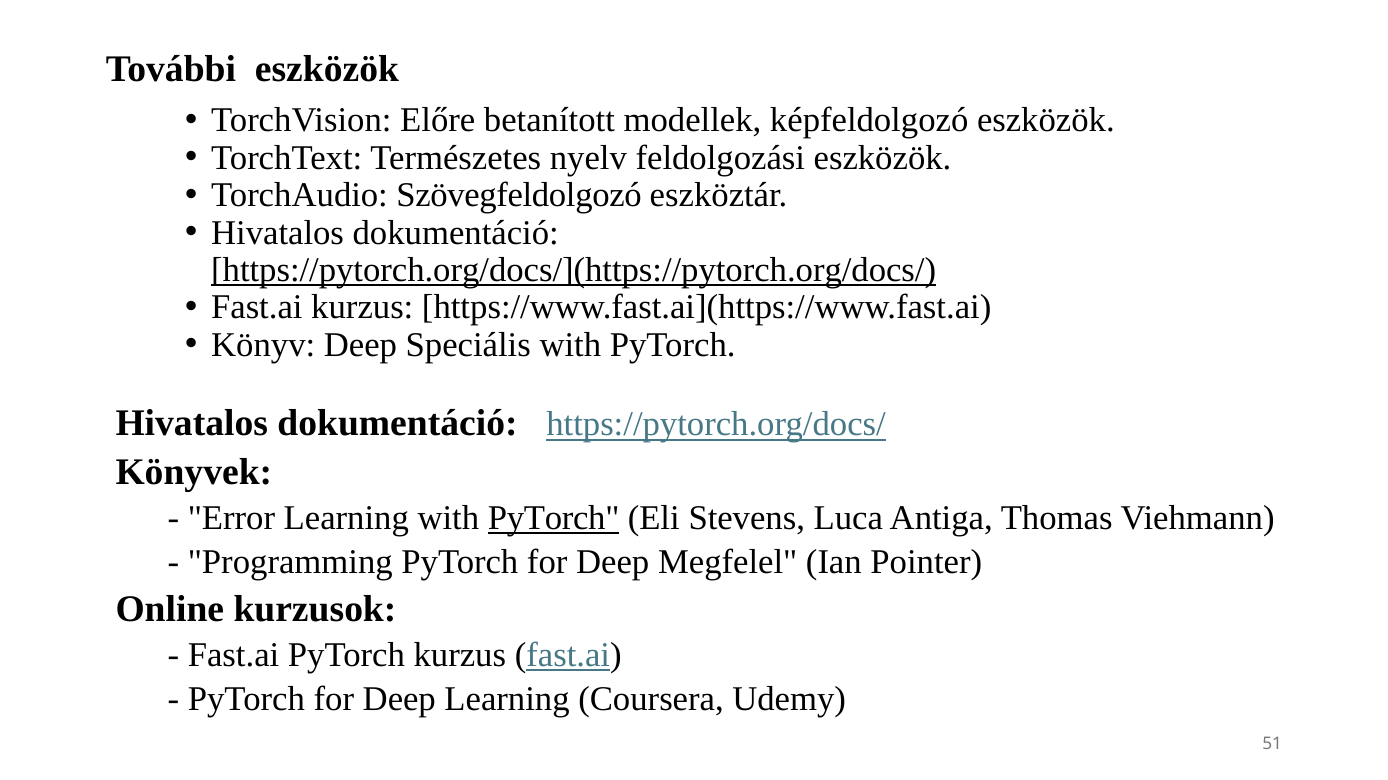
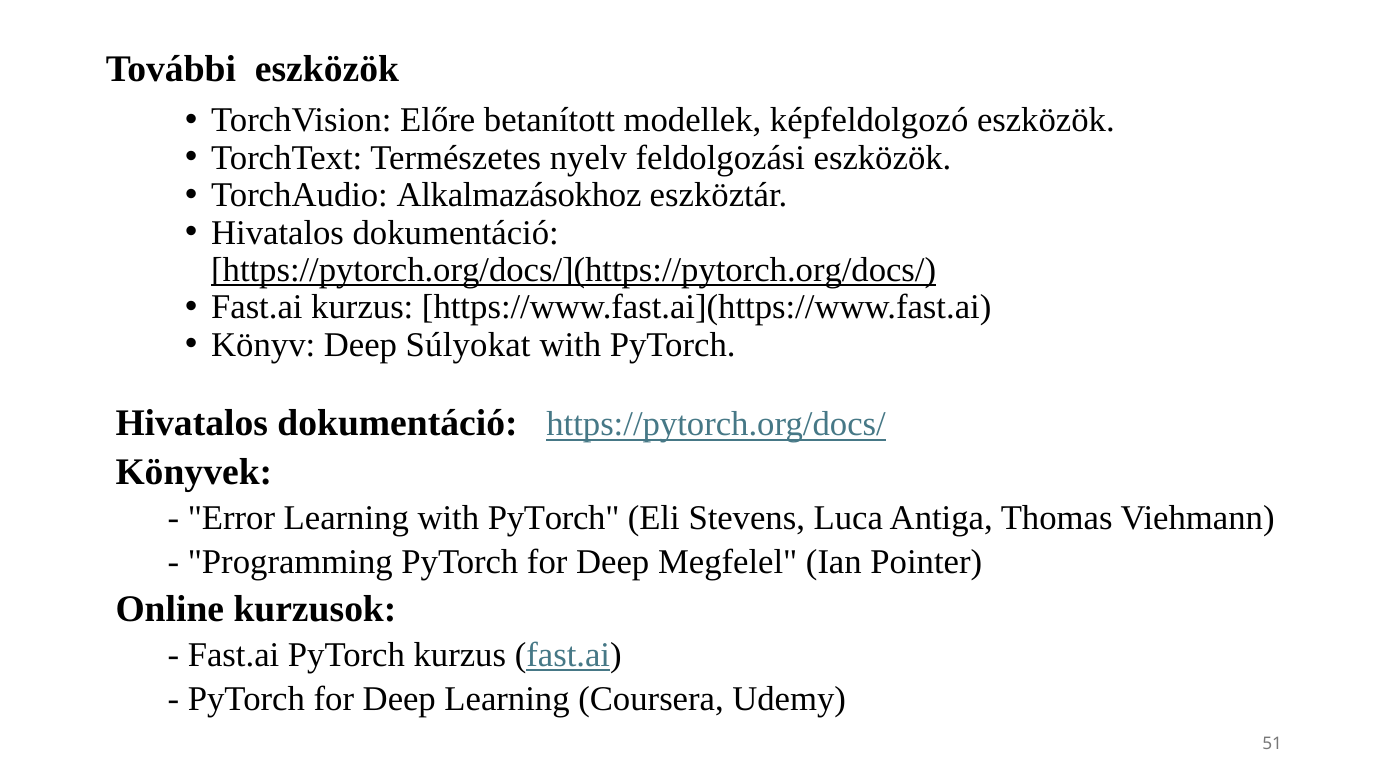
Szövegfeldolgozó: Szövegfeldolgozó -> Alkalmazásokhoz (519, 195)
Speciális: Speciális -> Súlyokat (468, 345)
PyTorch underline: present -> none (554, 518)
